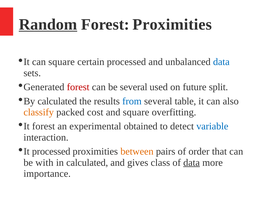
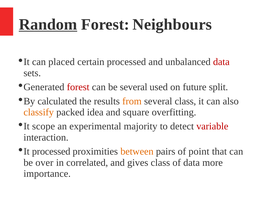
Forest Proximities: Proximities -> Neighbours (172, 24)
can square: square -> placed (62, 62)
data colour: blue -> red (221, 62)
from colour: blue -> orange (132, 101)
several table: table -> class (185, 101)
cost: cost -> idea (95, 112)
forest: forest -> scope (44, 127)
obtained: obtained -> majority (141, 127)
variable colour: blue -> red (212, 127)
order: order -> point (199, 152)
with: with -> over (44, 163)
in calculated: calculated -> correlated (87, 163)
data underline: present -> none (192, 163)
